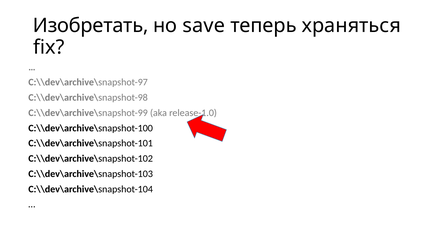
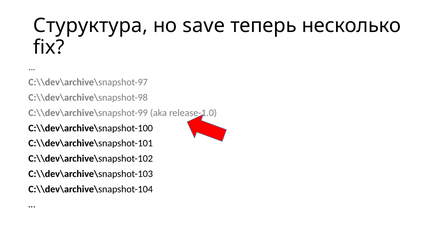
Изобретать: Изобретать -> Стуруктура (90, 26)
храняться: храняться -> несколько (351, 26)
